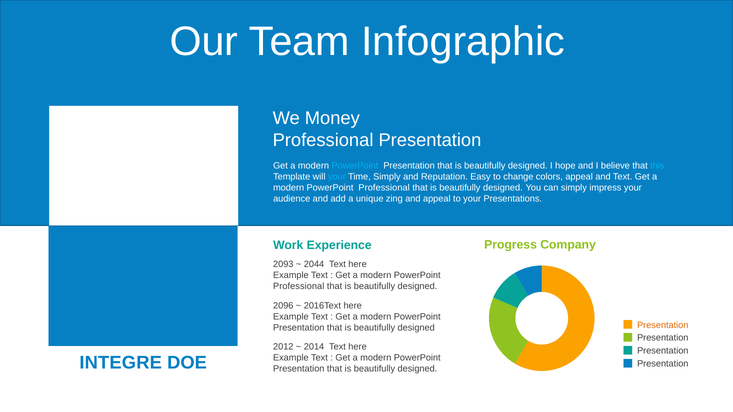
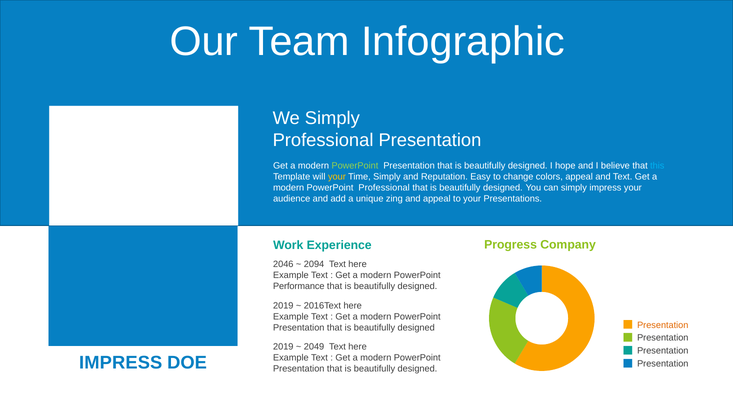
We Money: Money -> Simply (332, 118)
PowerPoint colour: light blue -> light green (355, 166)
your colour: light blue -> yellow (337, 177)
2093: 2093 -> 2046 (283, 265)
2044: 2044 -> 2094 (314, 265)
Professional: Professional -> Performance (299, 287)
2096: 2096 -> 2019 (283, 306)
2012: 2012 -> 2019 (283, 347)
2014: 2014 -> 2049 (314, 347)
INTEGRE: INTEGRE -> IMPRESS (121, 363)
